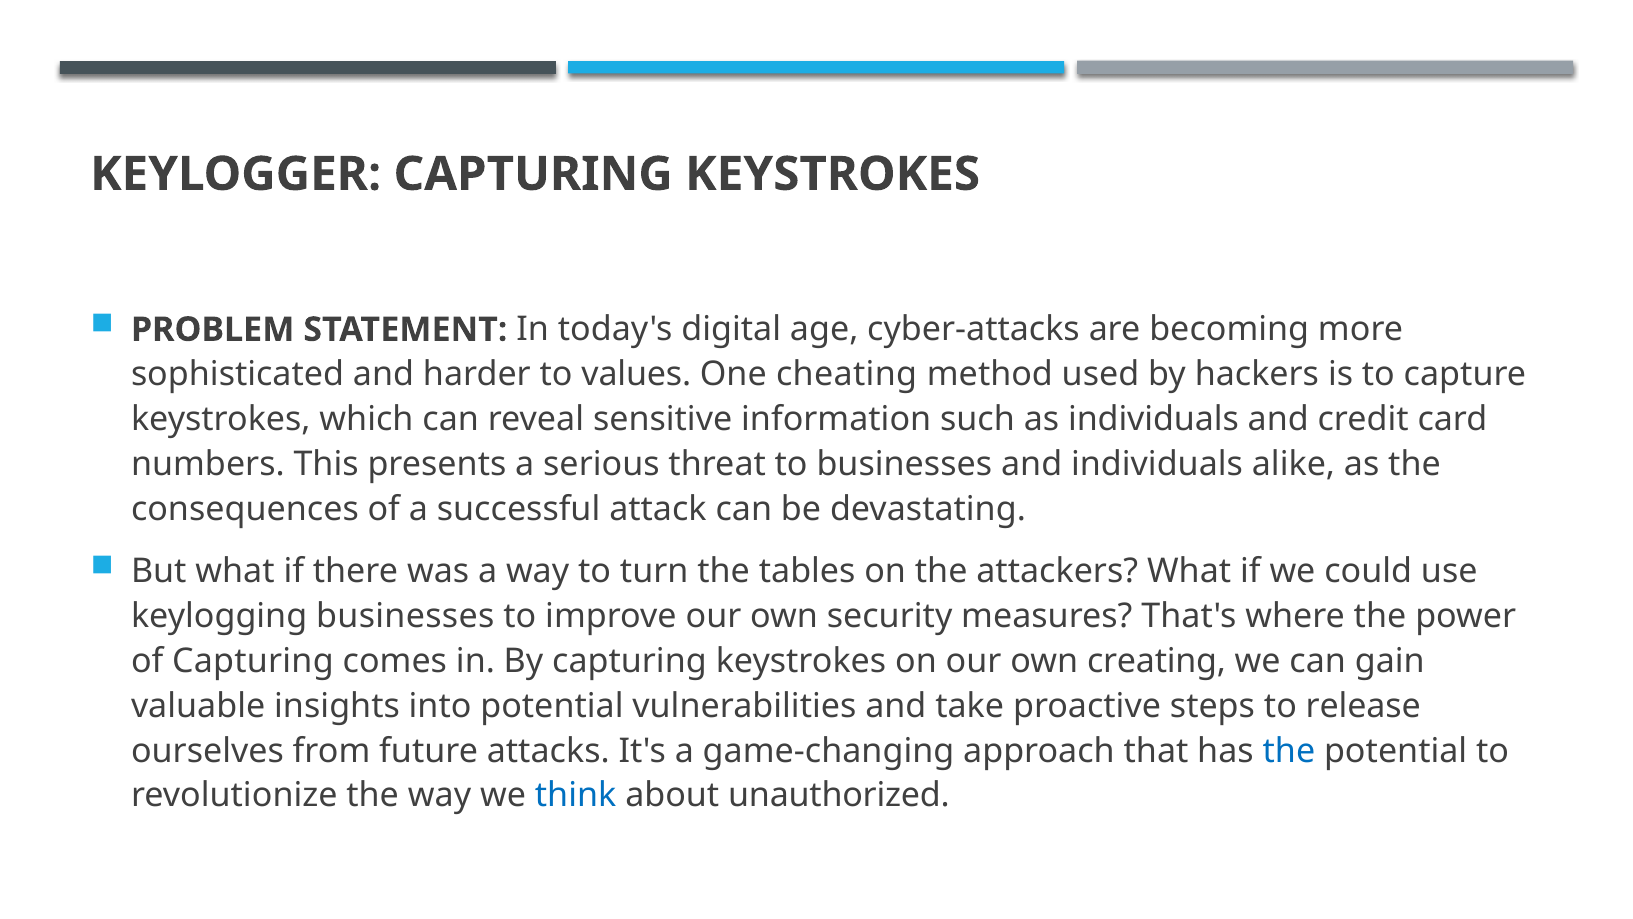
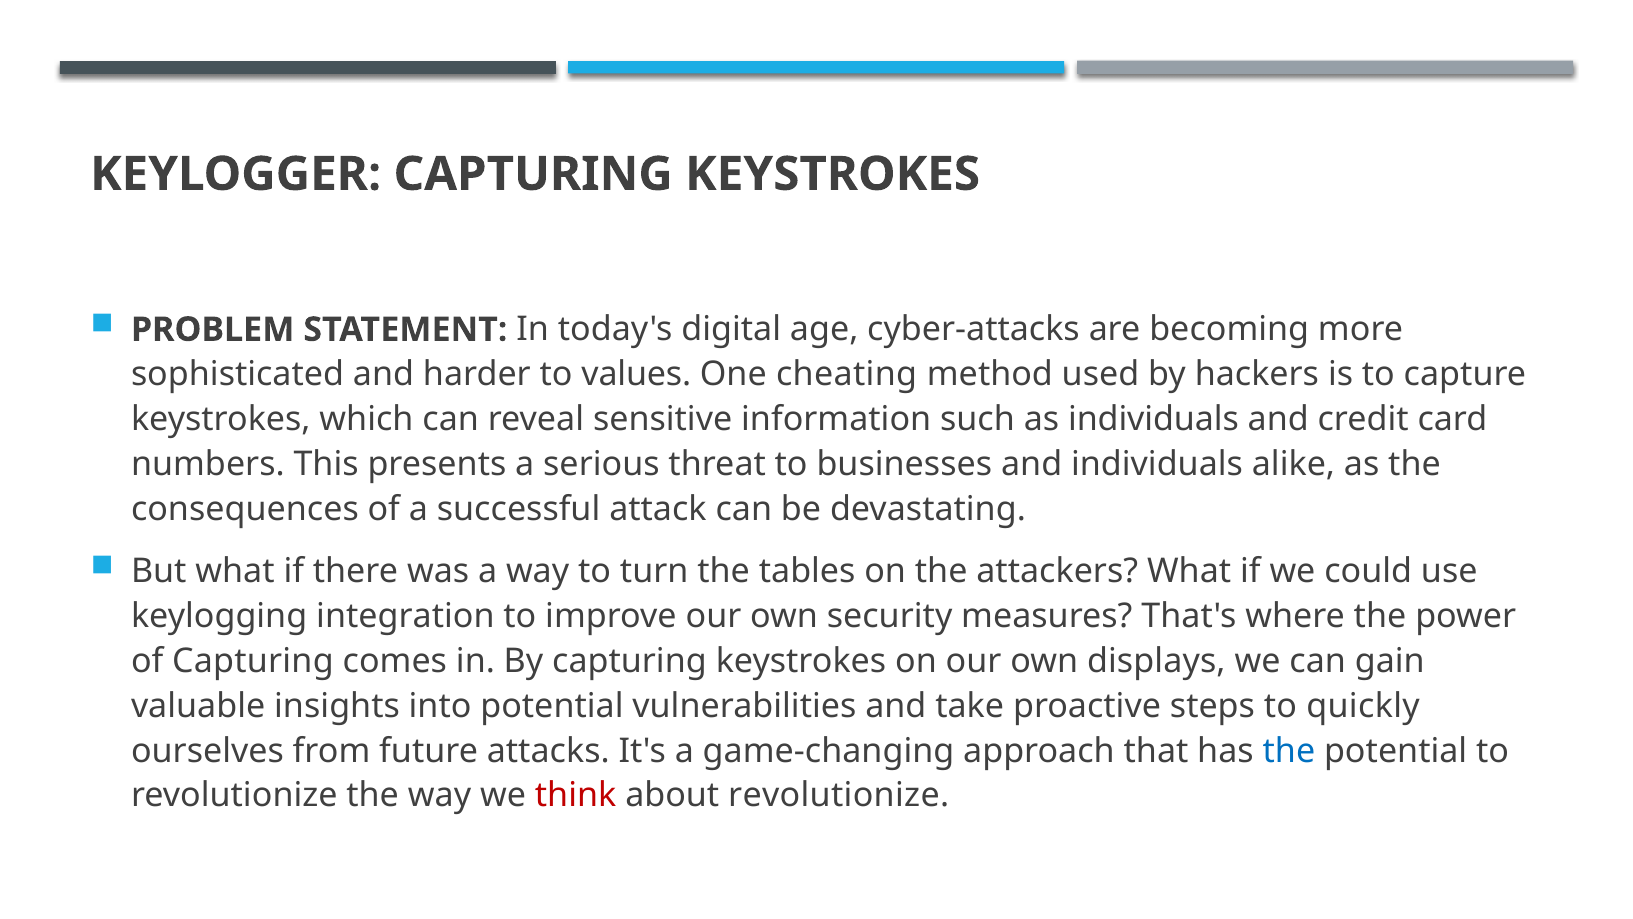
keylogging businesses: businesses -> integration (405, 616)
creating: creating -> displays (1156, 661)
release: release -> quickly (1363, 706)
think colour: blue -> red (576, 795)
about unauthorized: unauthorized -> revolutionize (839, 795)
